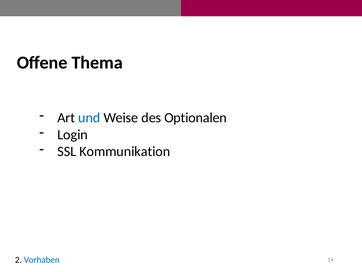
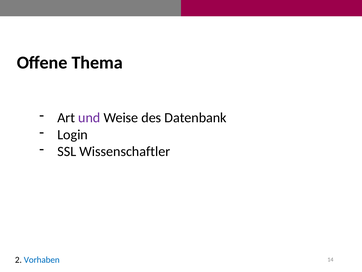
und colour: blue -> purple (89, 118)
Optionalen: Optionalen -> Datenbank (196, 118)
Kommunikation: Kommunikation -> Wissenschaftler (125, 151)
